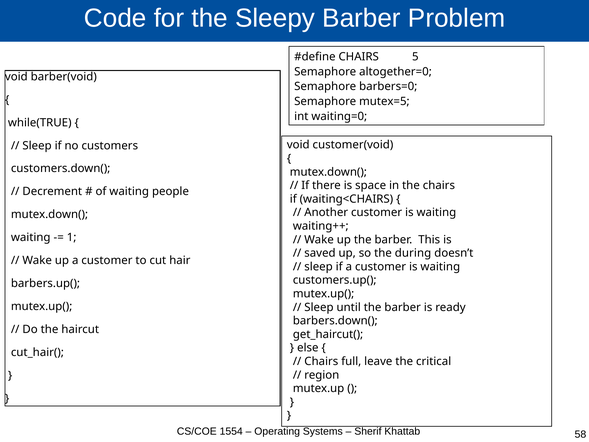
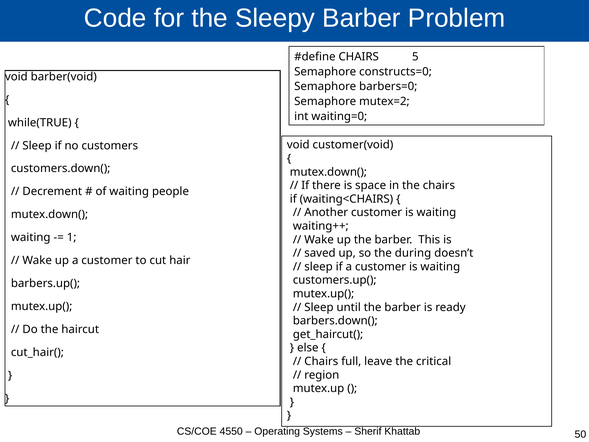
altogether=0: altogether=0 -> constructs=0 (395, 72)
mutex=5: mutex=5 -> mutex=2 (384, 101)
1554: 1554 -> 4550 (231, 431)
58: 58 -> 50 (580, 434)
